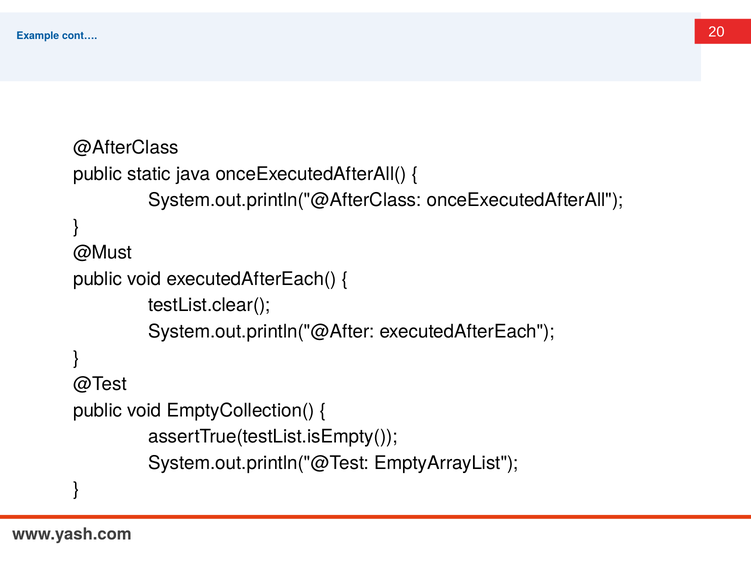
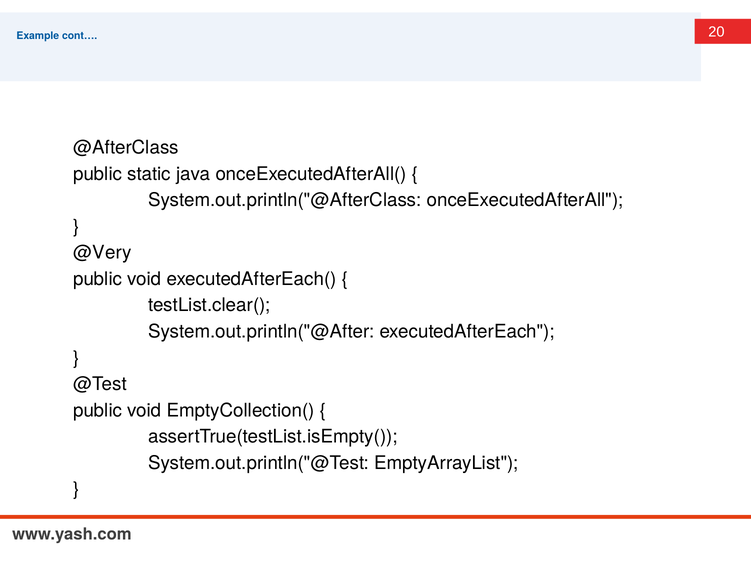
@Must: @Must -> @Very (102, 253)
